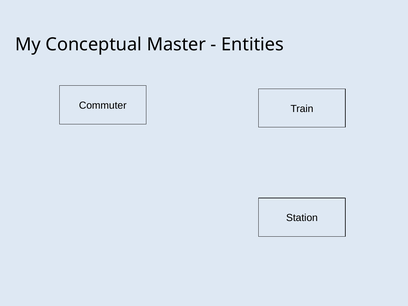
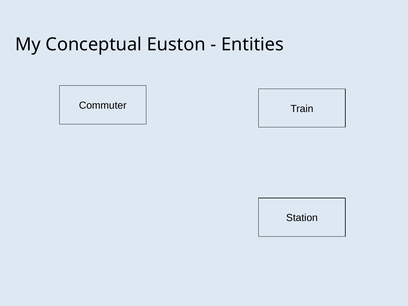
Master: Master -> Euston (176, 44)
